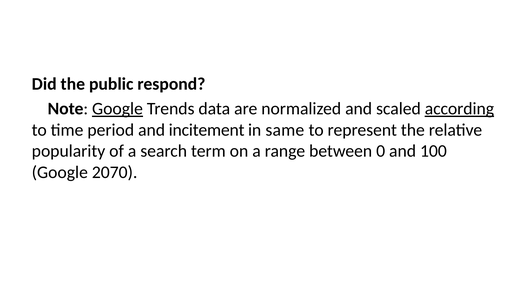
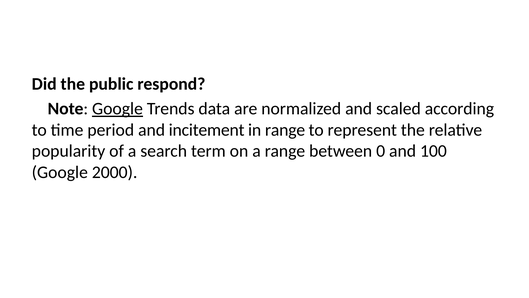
according underline: present -> none (459, 109)
in same: same -> range (285, 130)
2070: 2070 -> 2000 (115, 172)
